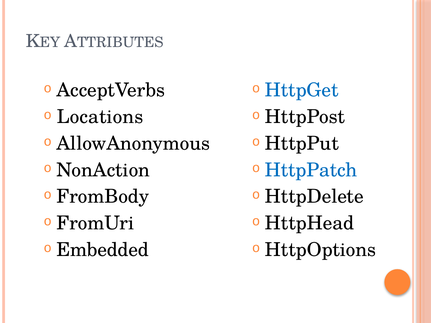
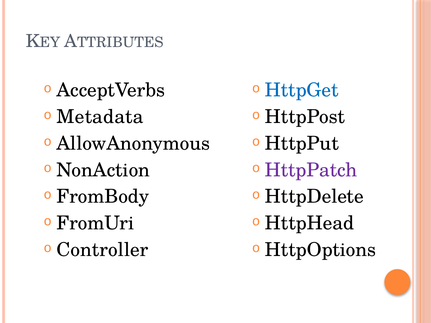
Locations: Locations -> Metadata (100, 117)
HttpPatch colour: blue -> purple (311, 170)
Embedded: Embedded -> Controller (102, 250)
